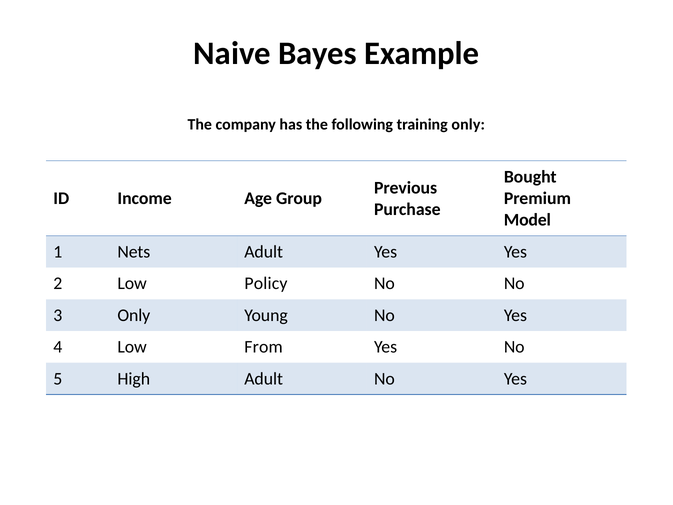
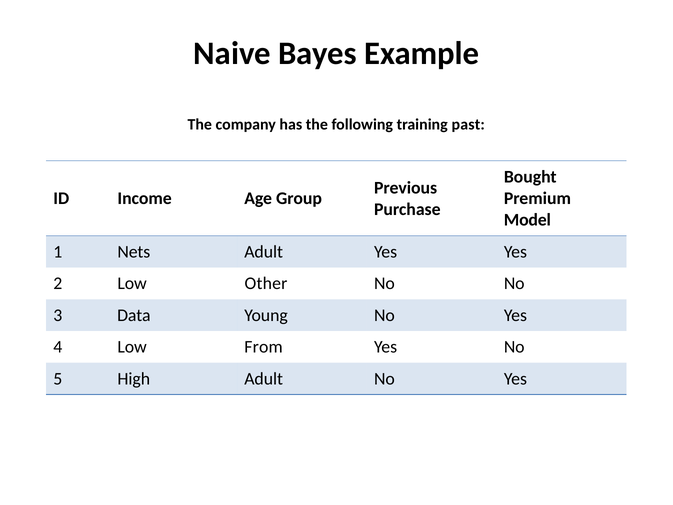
training only: only -> past (468, 124)
Policy: Policy -> Other (266, 283)
3 Only: Only -> Data (134, 315)
